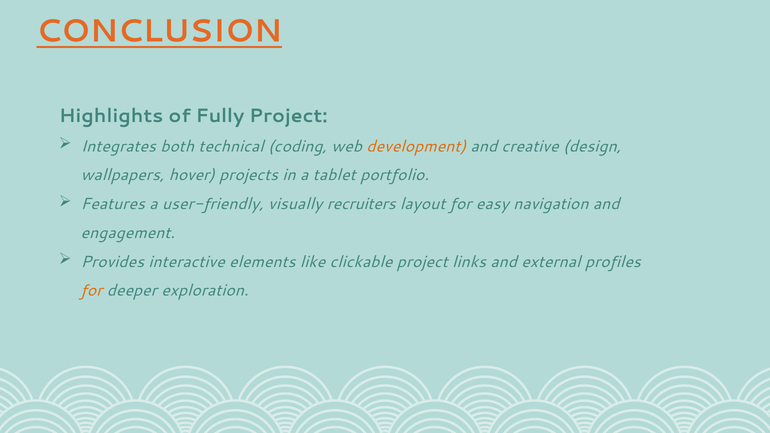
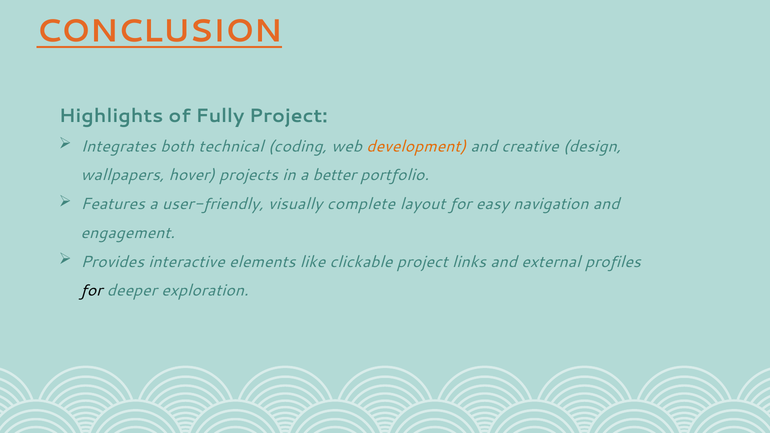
tablet: tablet -> better (334, 175)
recruiters: recruiters -> complete (361, 204)
for colour: orange -> black (92, 291)
